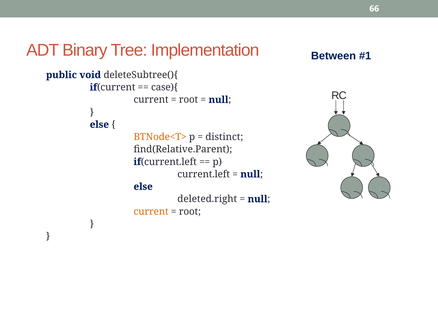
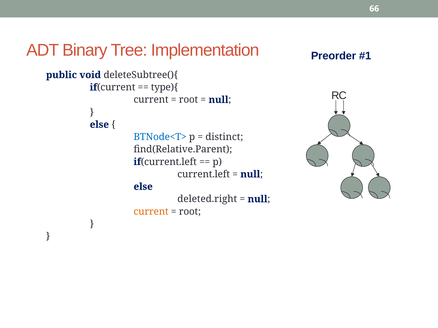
Between: Between -> Preorder (334, 56)
case){: case){ -> type){ (165, 87)
BTNode<T> colour: orange -> blue (160, 137)
